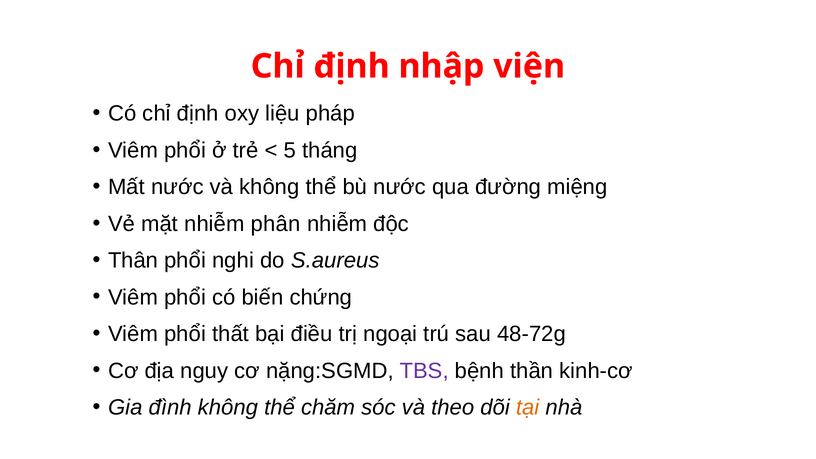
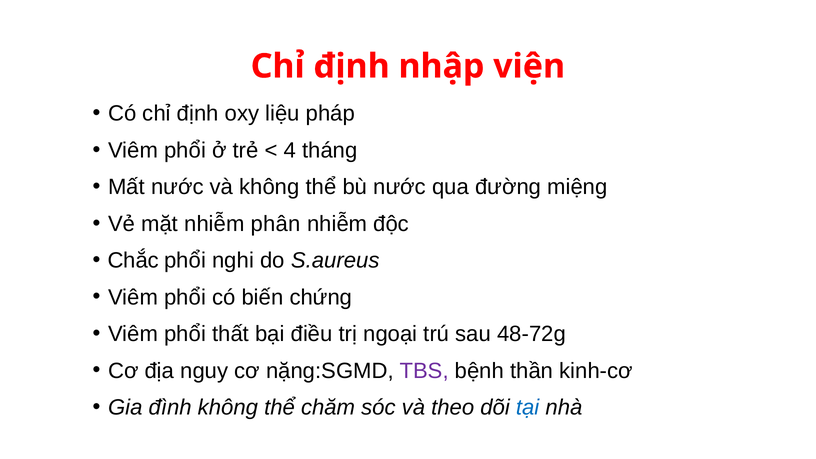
5: 5 -> 4 (290, 150)
Thân: Thân -> Chắc (133, 261)
tại colour: orange -> blue (528, 407)
